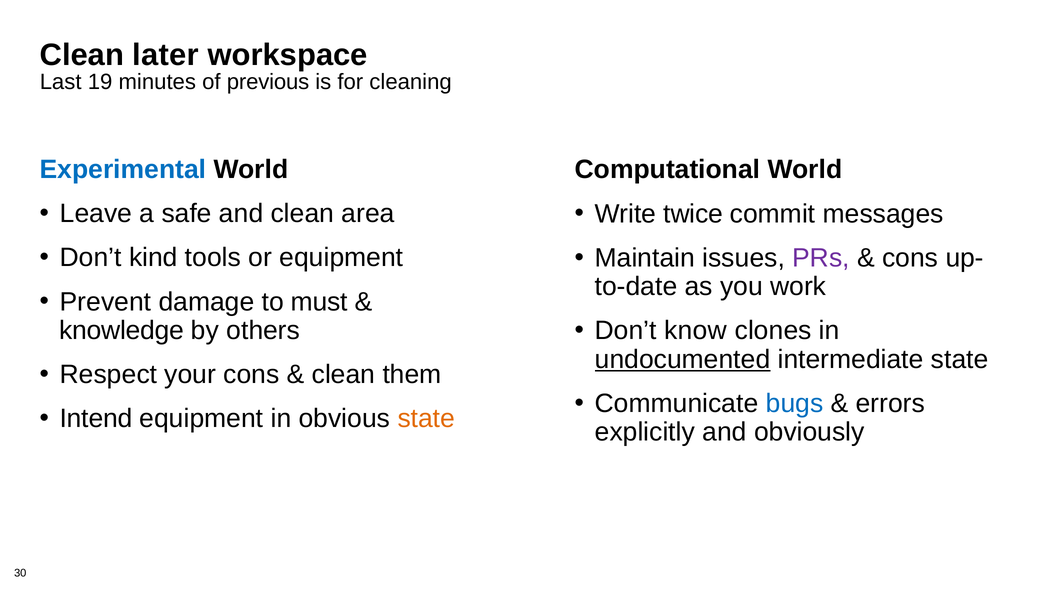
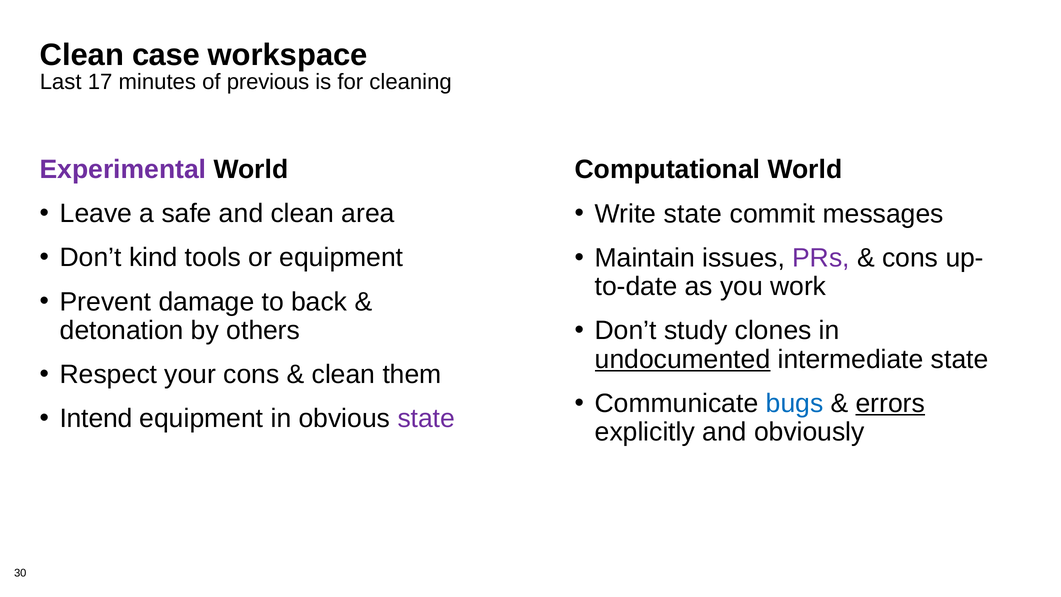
later: later -> case (166, 55)
19: 19 -> 17 (100, 82)
Experimental colour: blue -> purple (123, 169)
Write twice: twice -> state (693, 214)
must: must -> back (319, 302)
know: know -> study (696, 331)
knowledge: knowledge -> detonation (122, 330)
errors underline: none -> present (890, 403)
state colour: orange -> purple (426, 419)
